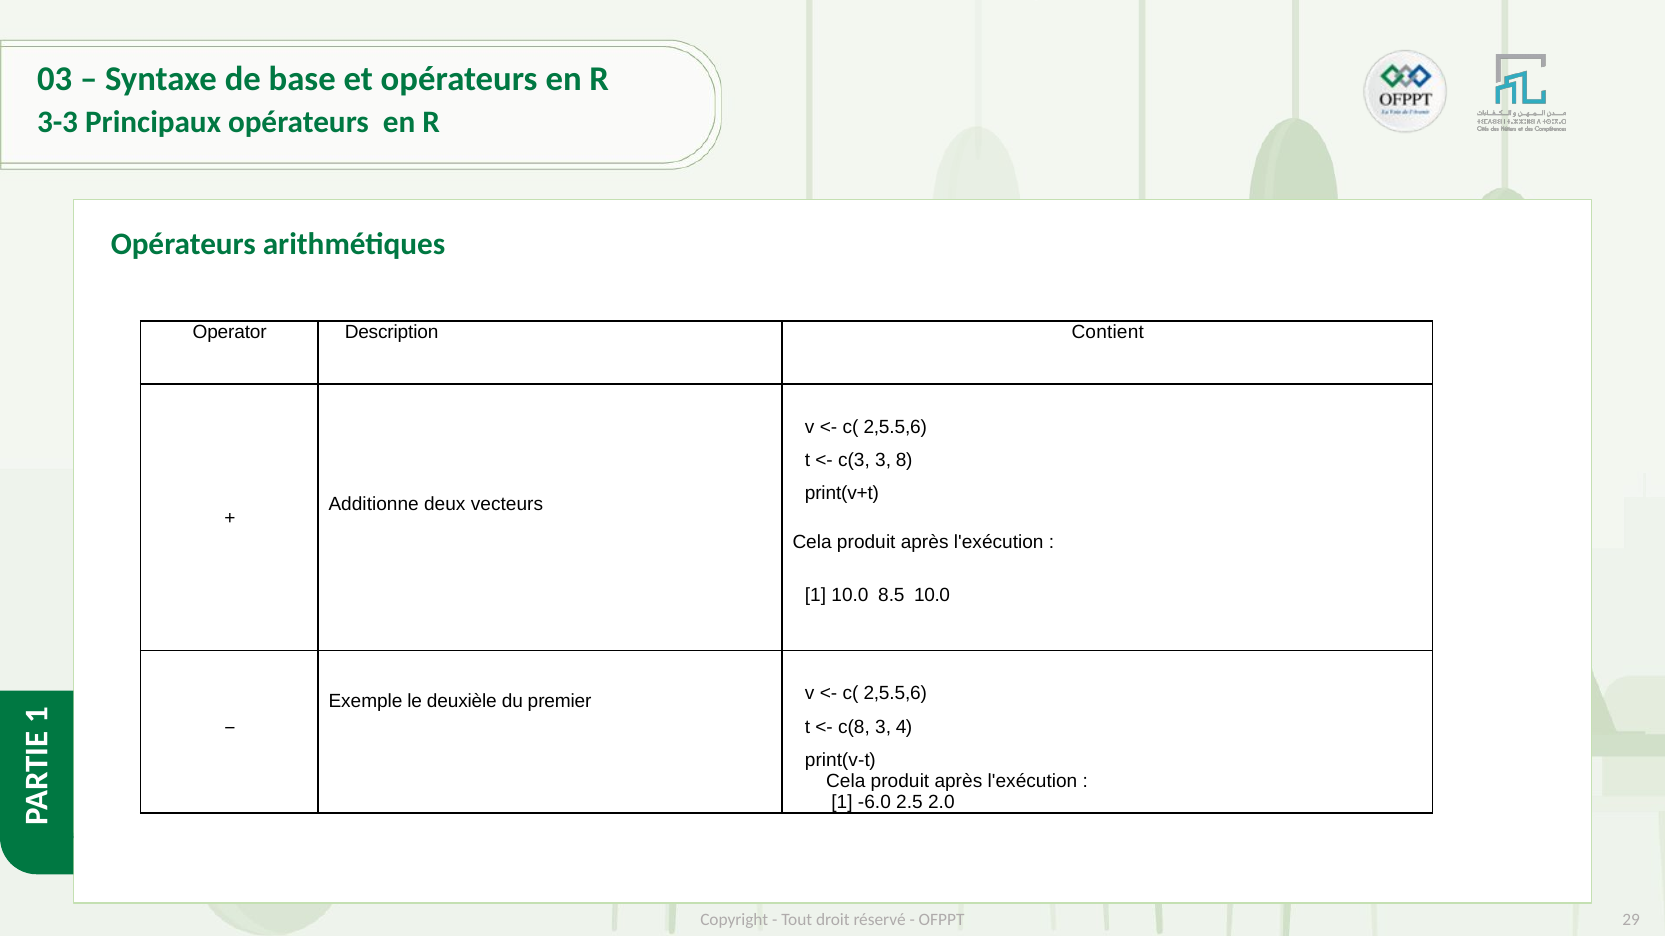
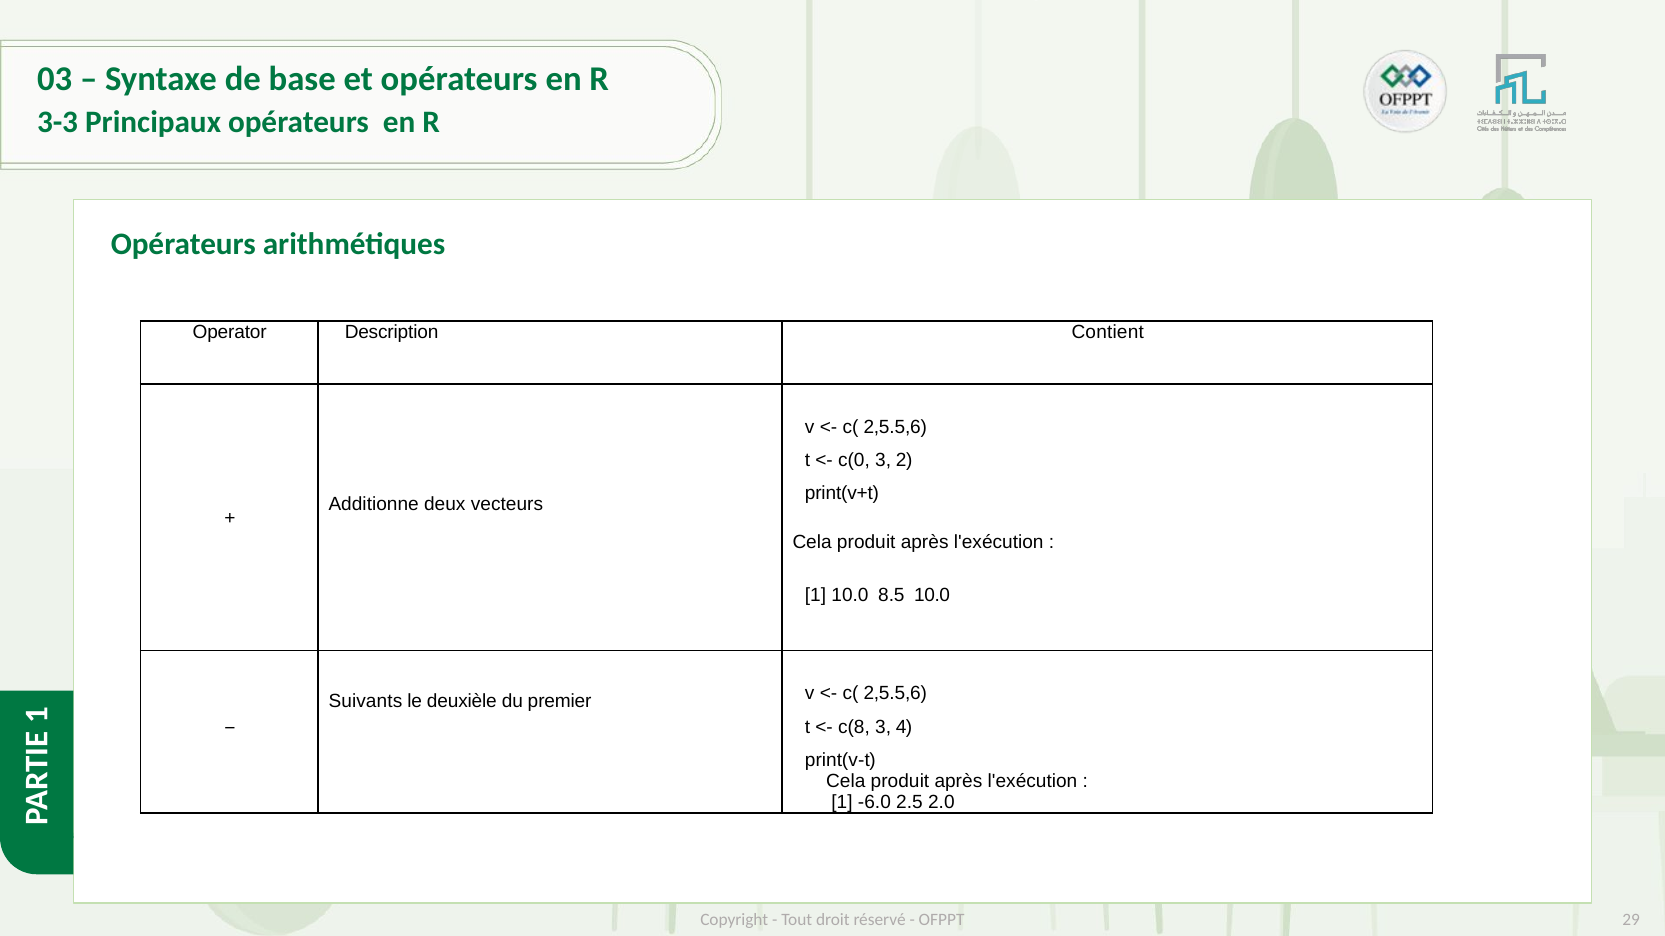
c(3: c(3 -> c(0 (854, 461)
8: 8 -> 2 (904, 461)
Exemple: Exemple -> Suivants (365, 702)
